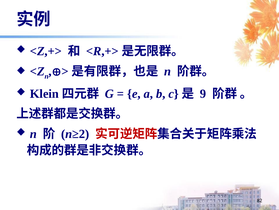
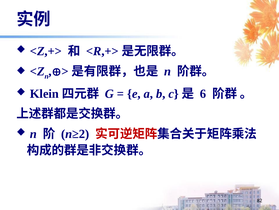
9: 9 -> 6 (203, 93)
